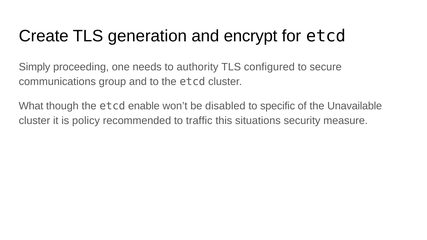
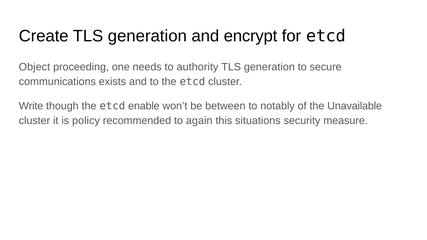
Simply: Simply -> Object (34, 67)
configured: configured -> generation (269, 67)
group: group -> exists (112, 82)
What: What -> Write (31, 106)
disabled: disabled -> between (225, 106)
specific: specific -> notably (278, 106)
traffic: traffic -> again (199, 121)
